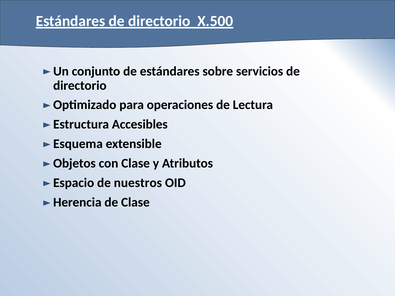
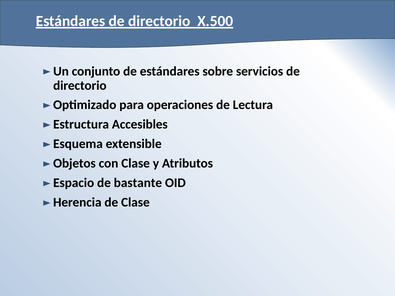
nuestros: nuestros -> bastante (138, 183)
